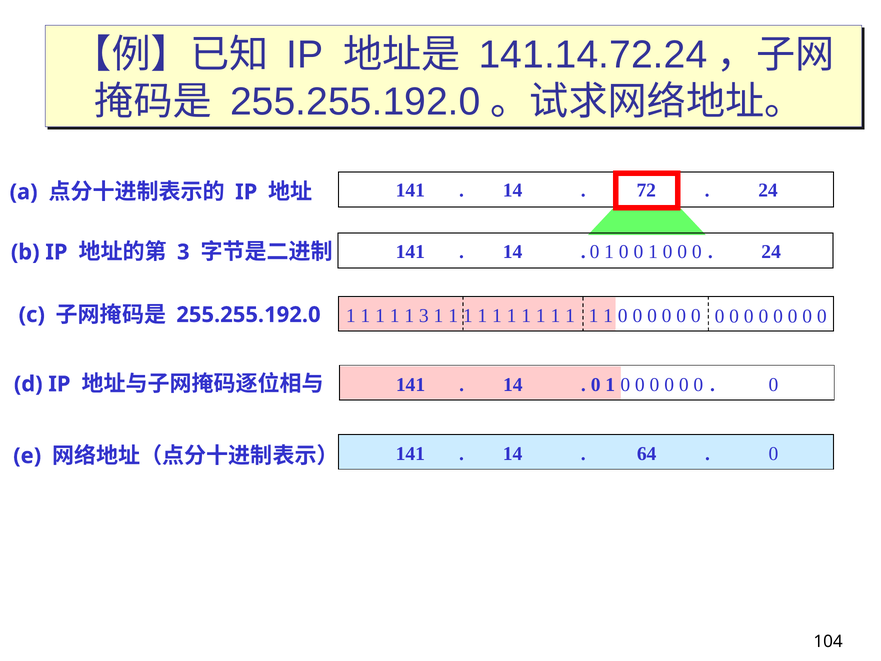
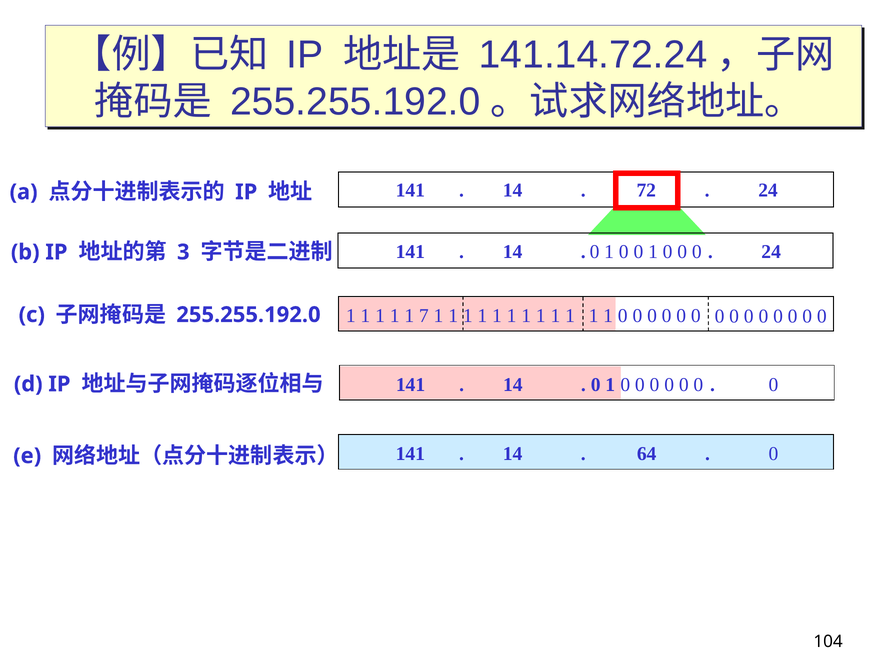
1 3: 3 -> 7 (424, 315)
